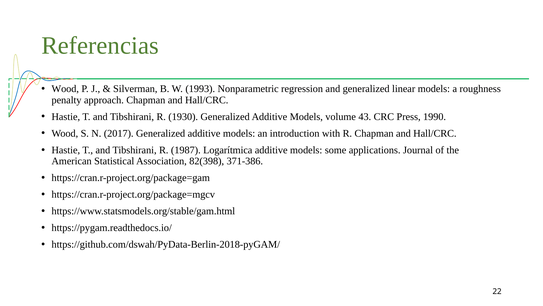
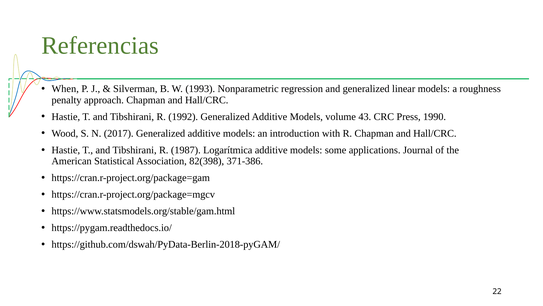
Wood: Wood -> When (65, 89)
1930: 1930 -> 1992 (183, 116)
